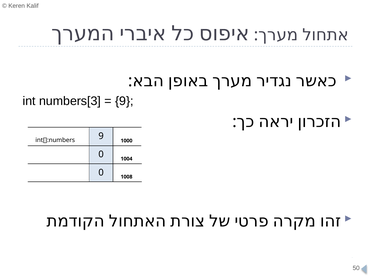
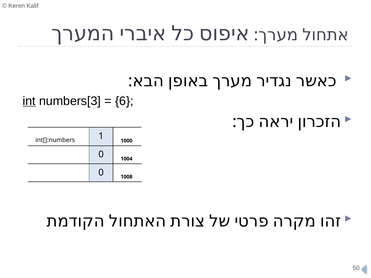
int underline: none -> present (29, 101)
9: 9 -> 6 (124, 101)
int[]:numbers 9: 9 -> 1 (101, 136)
